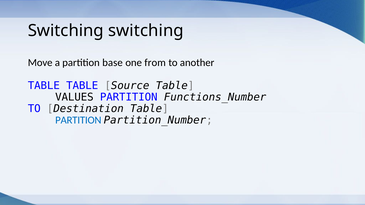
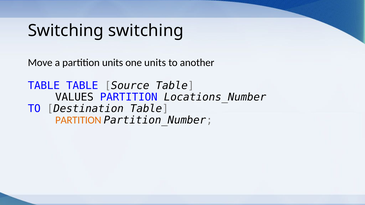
partition base: base -> units (113, 63)
one from: from -> units (155, 63)
Functions_Number: Functions_Number -> Locations_Number (215, 97)
PARTITION colour: blue -> orange (78, 120)
